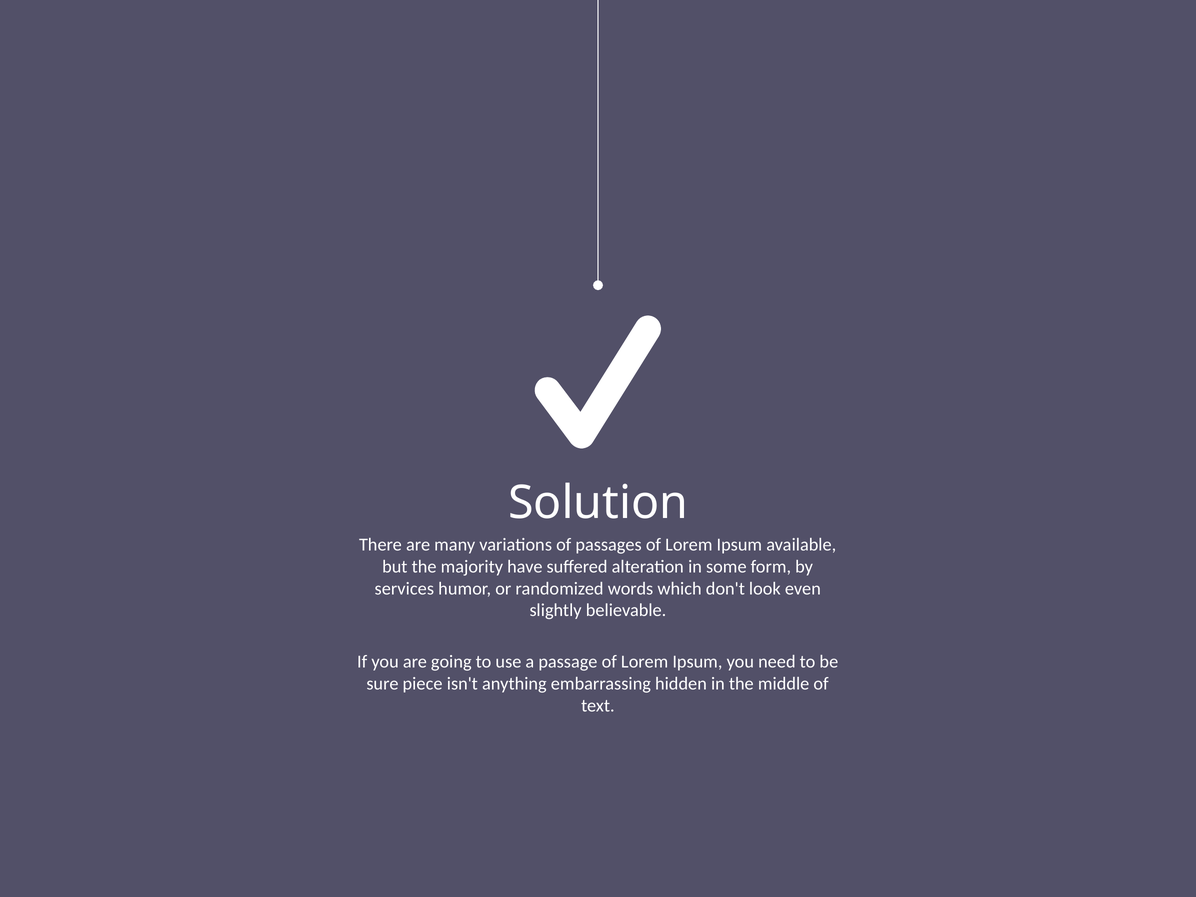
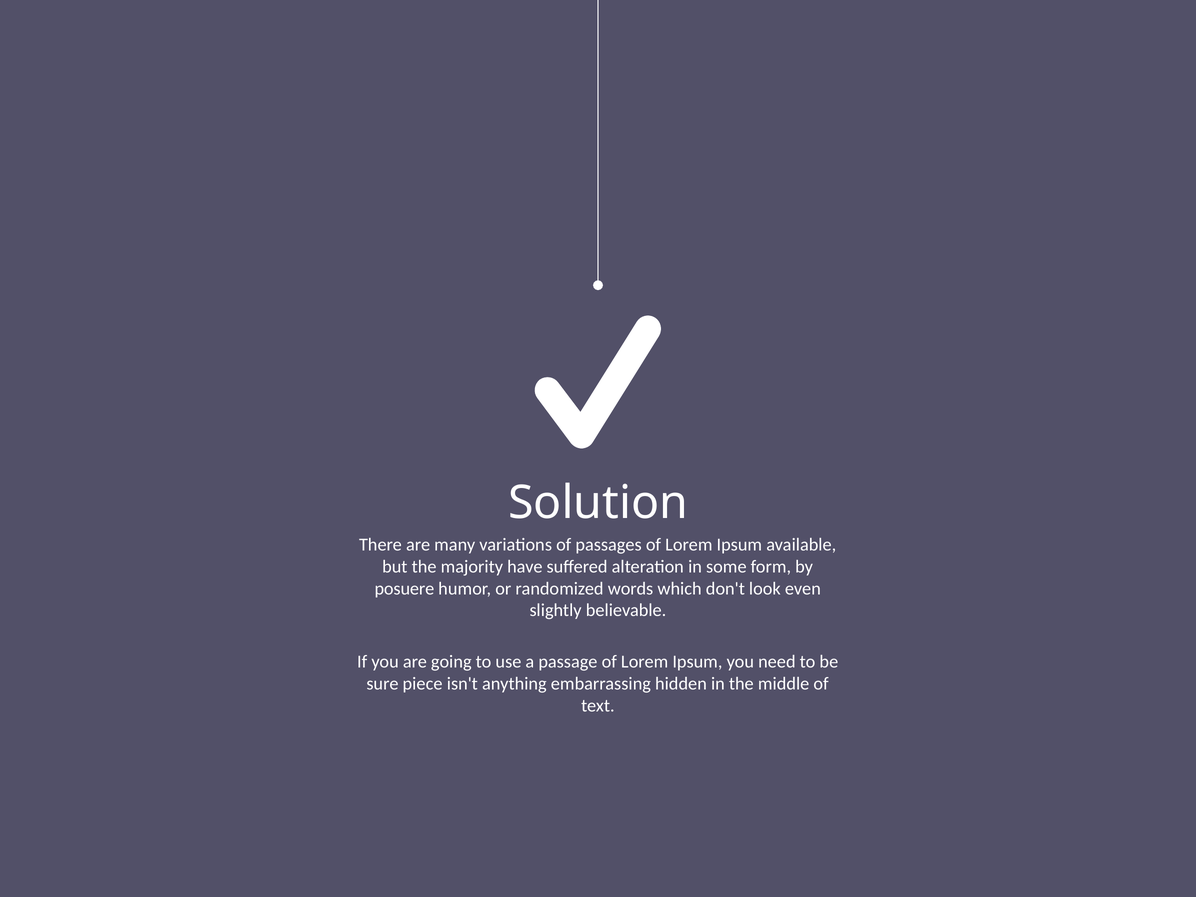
services: services -> posuere (404, 588)
